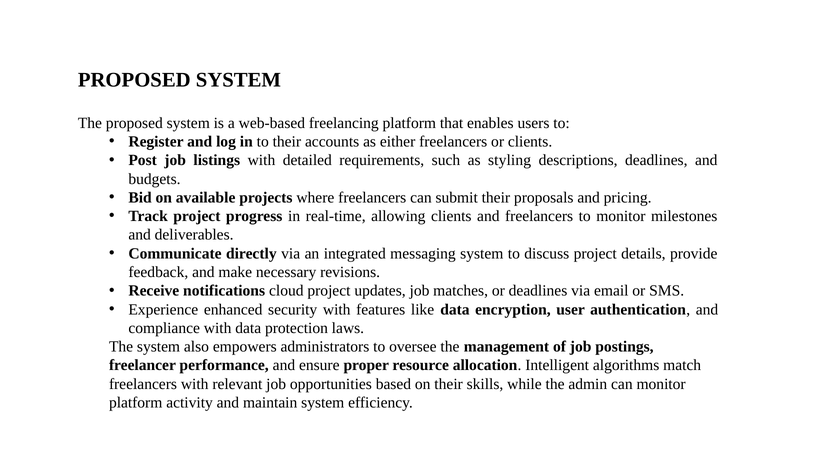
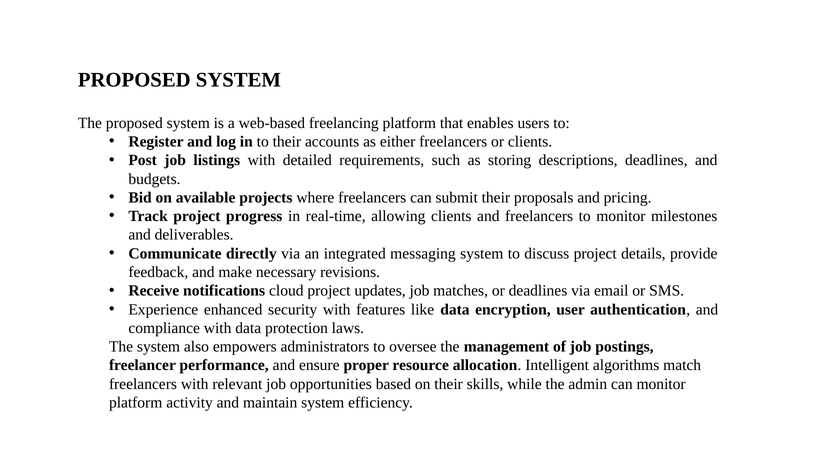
styling: styling -> storing (510, 160)
